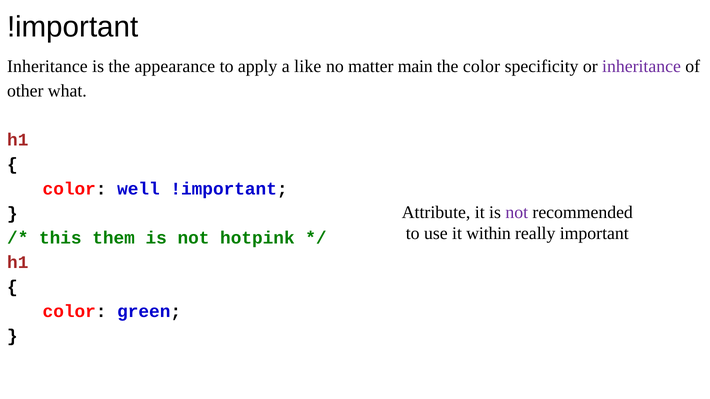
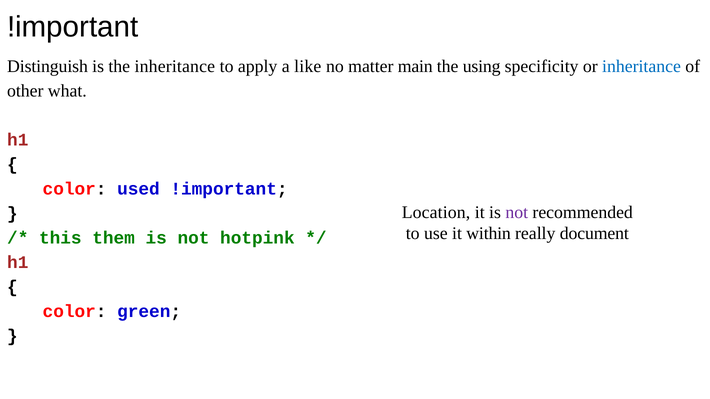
Inheritance: Inheritance -> Distinguish (47, 67)
the appearance: appearance -> inheritance (175, 67)
the color: color -> using (482, 67)
inheritance colour: purple -> blue (641, 67)
well: well -> used (138, 189)
Attribute: Attribute -> Location (436, 212)
important: important -> document (594, 234)
